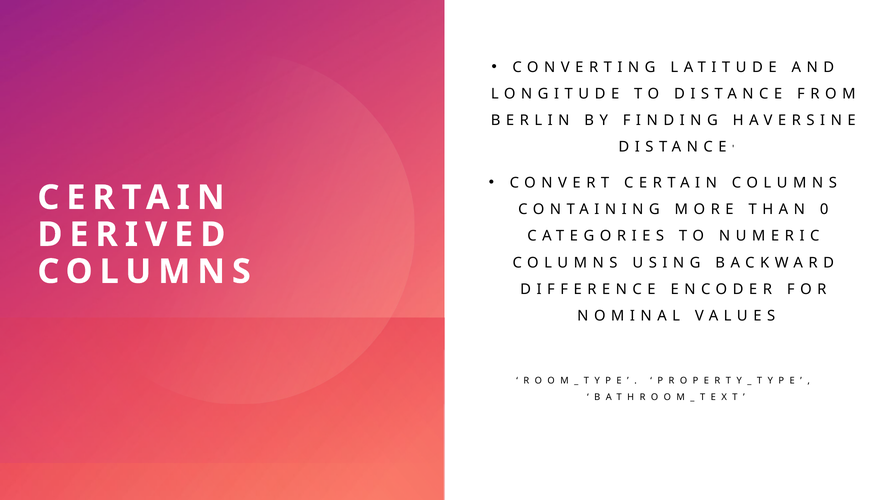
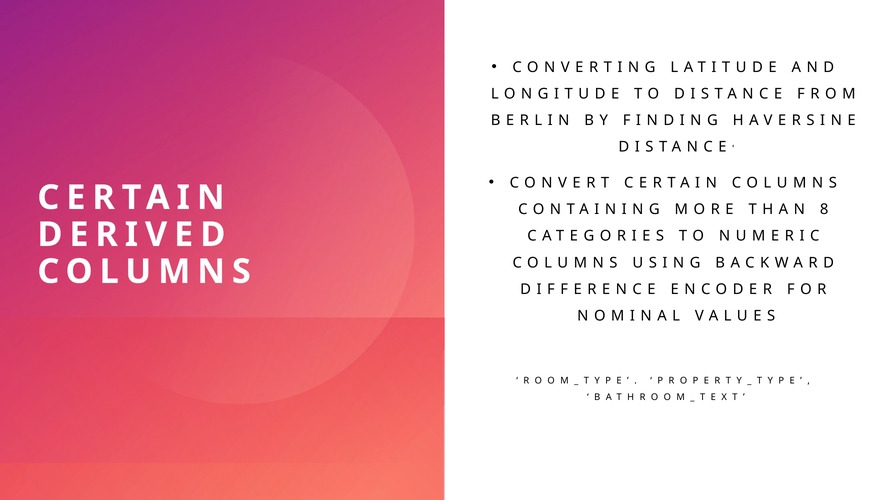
0: 0 -> 8 (824, 209)
